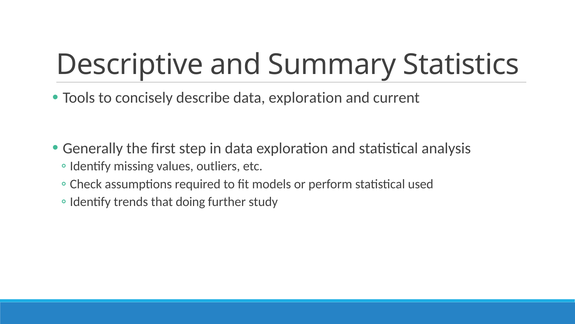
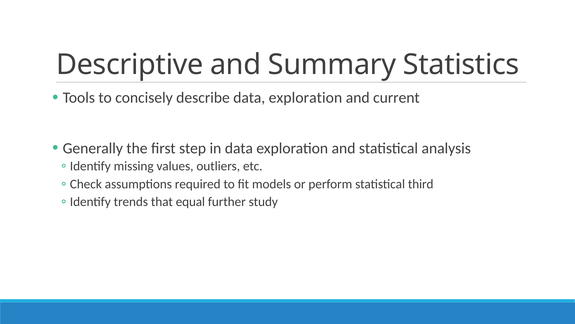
used: used -> third (421, 184)
doing: doing -> equal (190, 202)
